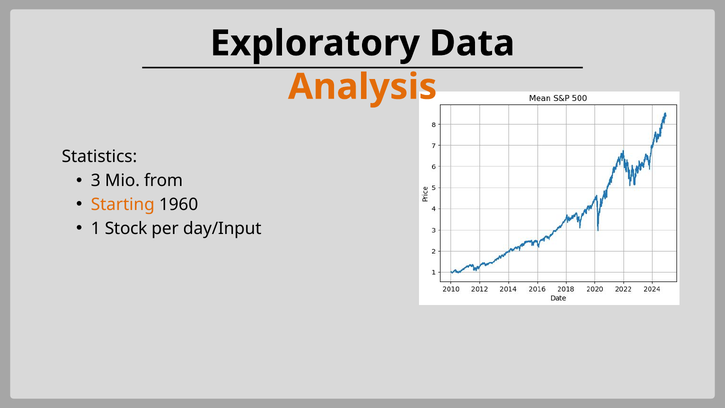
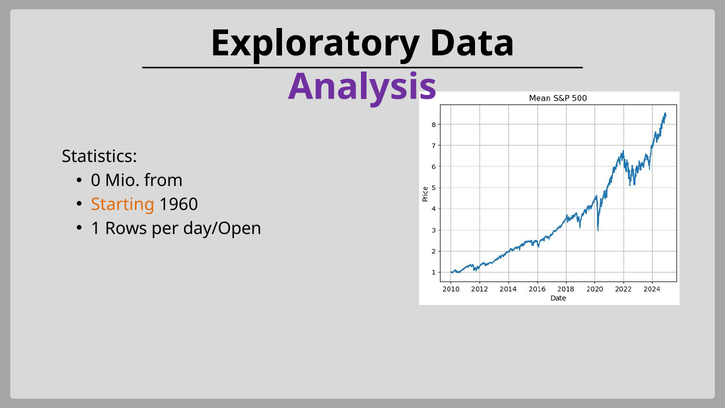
Analysis colour: orange -> purple (363, 87)
3: 3 -> 0 (96, 181)
Stock: Stock -> Rows (126, 229)
day/Input: day/Input -> day/Open (222, 229)
